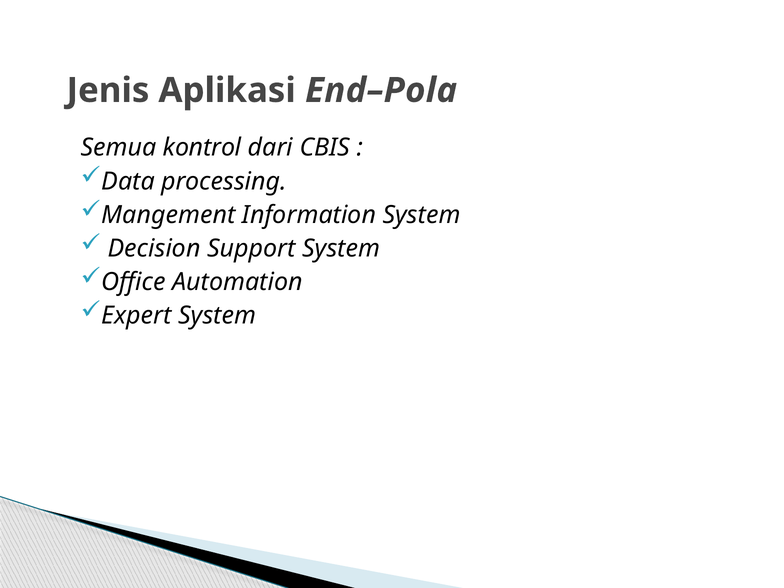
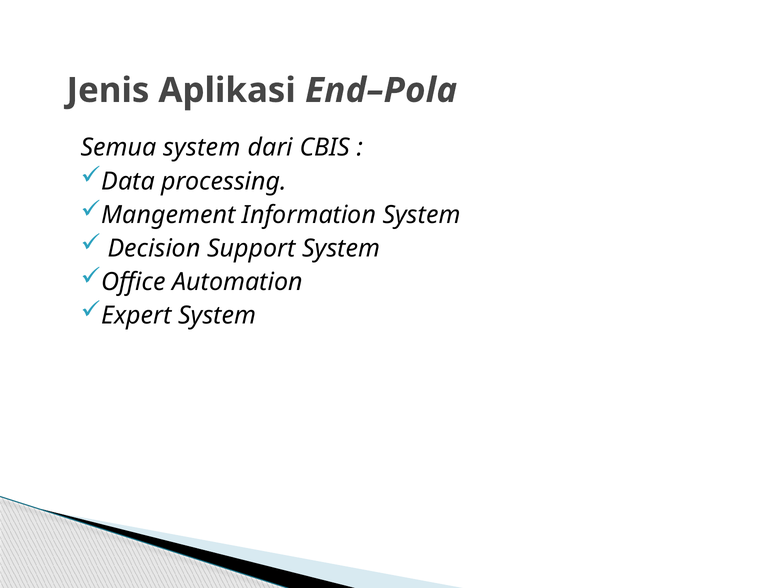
Semua kontrol: kontrol -> system (202, 148)
